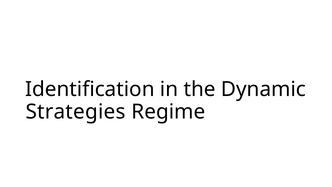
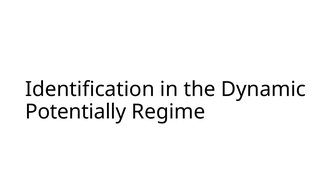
Strategies: Strategies -> Potentially (76, 112)
